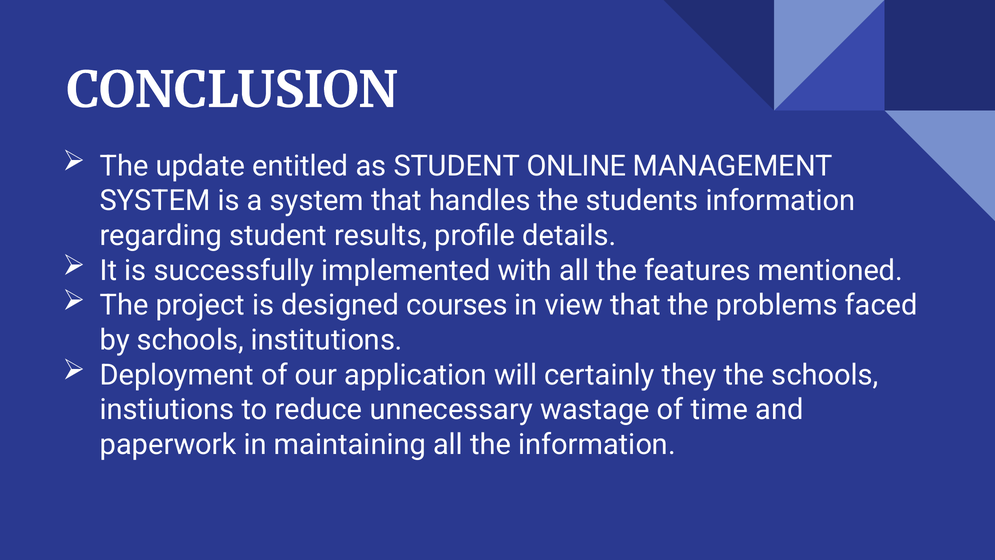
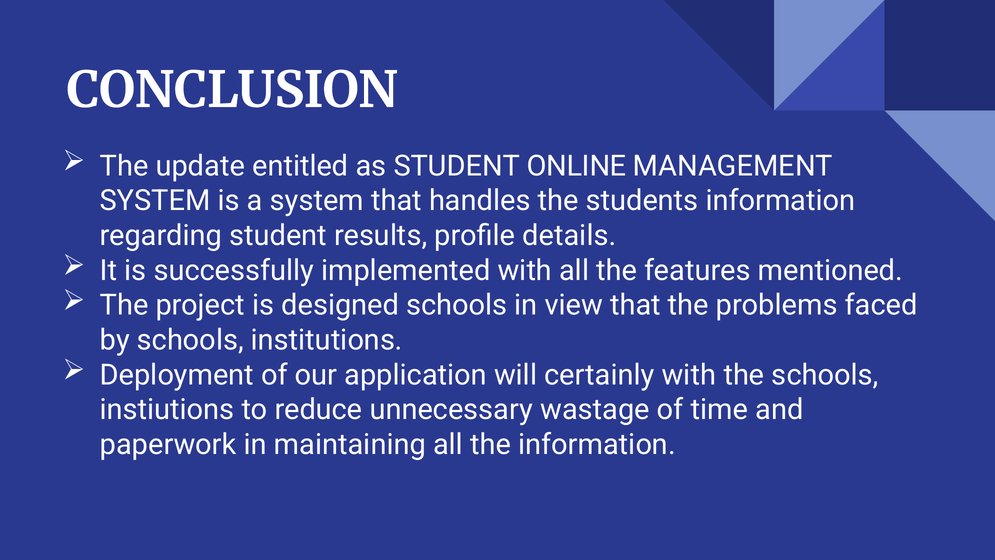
designed courses: courses -> schools (457, 305)
certainly they: they -> with (689, 375)
